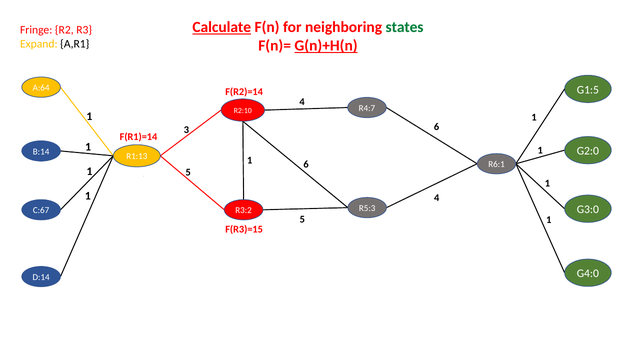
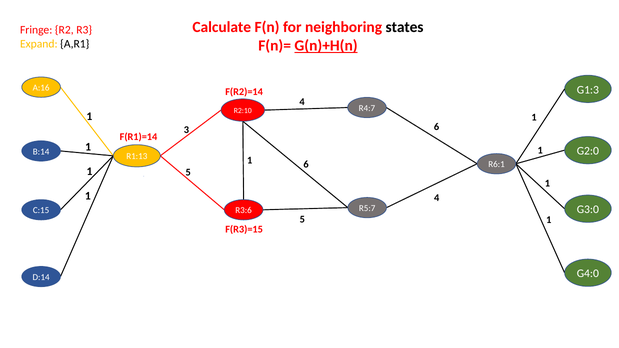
Calculate underline: present -> none (222, 27)
states colour: green -> black (405, 27)
A:64: A:64 -> A:16 (41, 88)
G1:5: G1:5 -> G1:3 (588, 90)
R5:3: R5:3 -> R5:7 (367, 208)
C:67: C:67 -> C:15 (41, 211)
R3:2: R3:2 -> R3:6 (244, 211)
